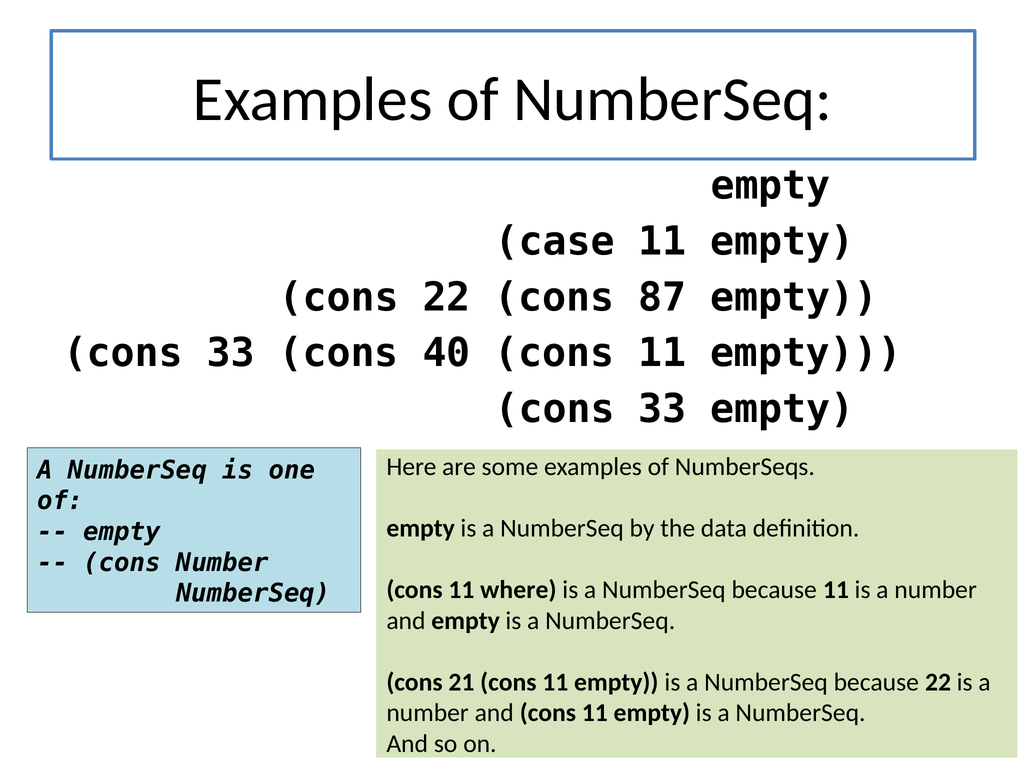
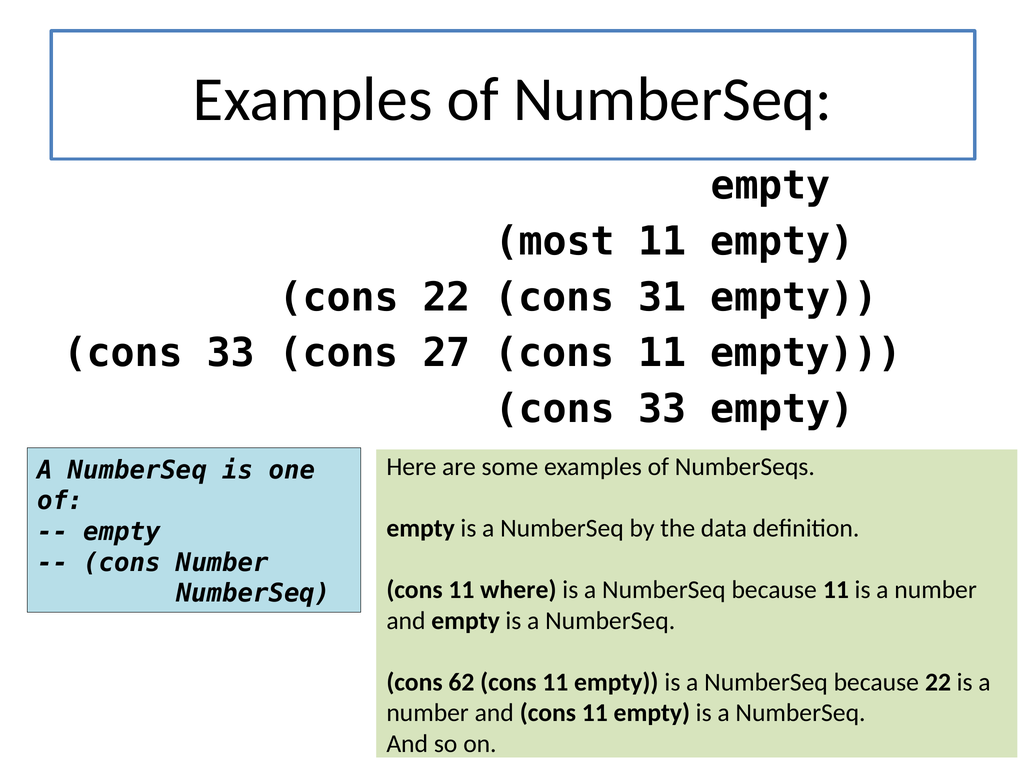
case: case -> most (555, 241)
87: 87 -> 31 (662, 297)
40: 40 -> 27 (447, 353)
21: 21 -> 62 (461, 682)
